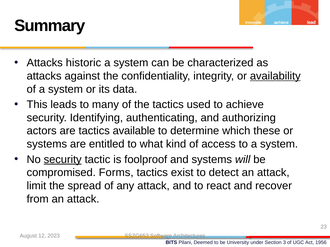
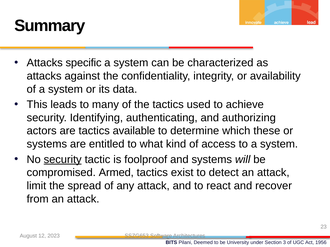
historic: historic -> specific (84, 63)
availability underline: present -> none (275, 76)
Forms: Forms -> Armed (116, 173)
